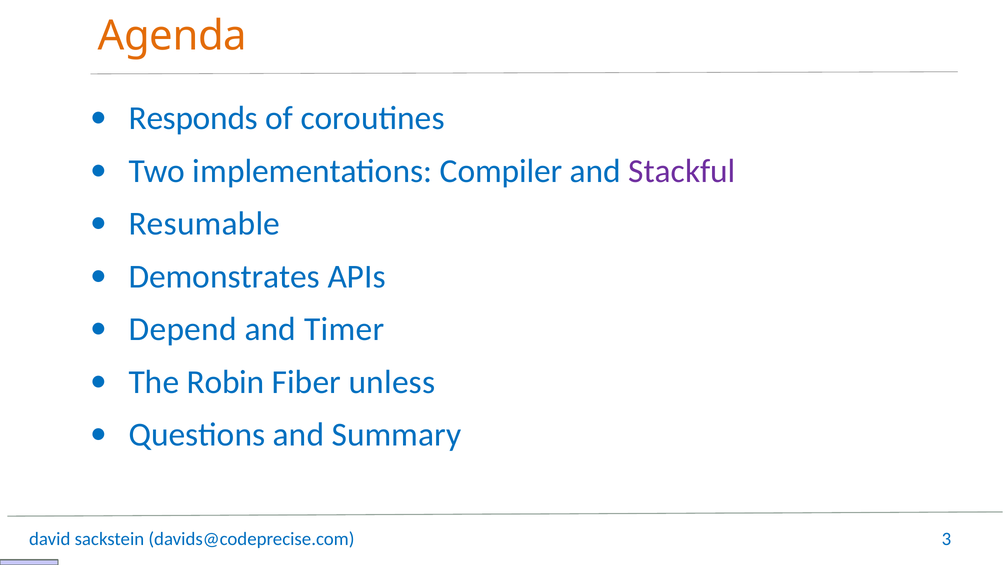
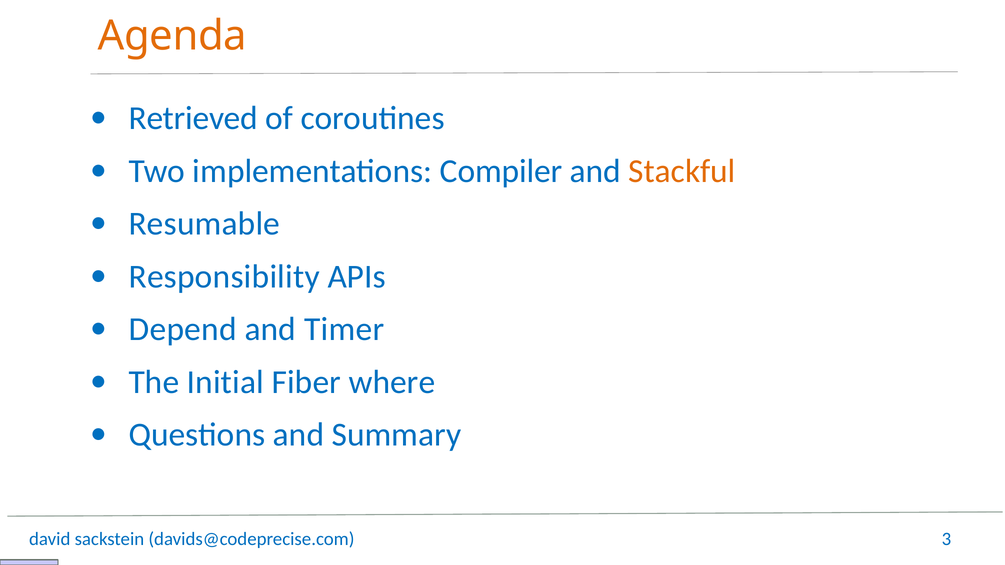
Responds: Responds -> Retrieved (193, 118)
Stackful colour: purple -> orange (682, 171)
Demonstrates: Demonstrates -> Responsibility (224, 277)
Robin: Robin -> Initial (225, 382)
unless: unless -> where (392, 382)
